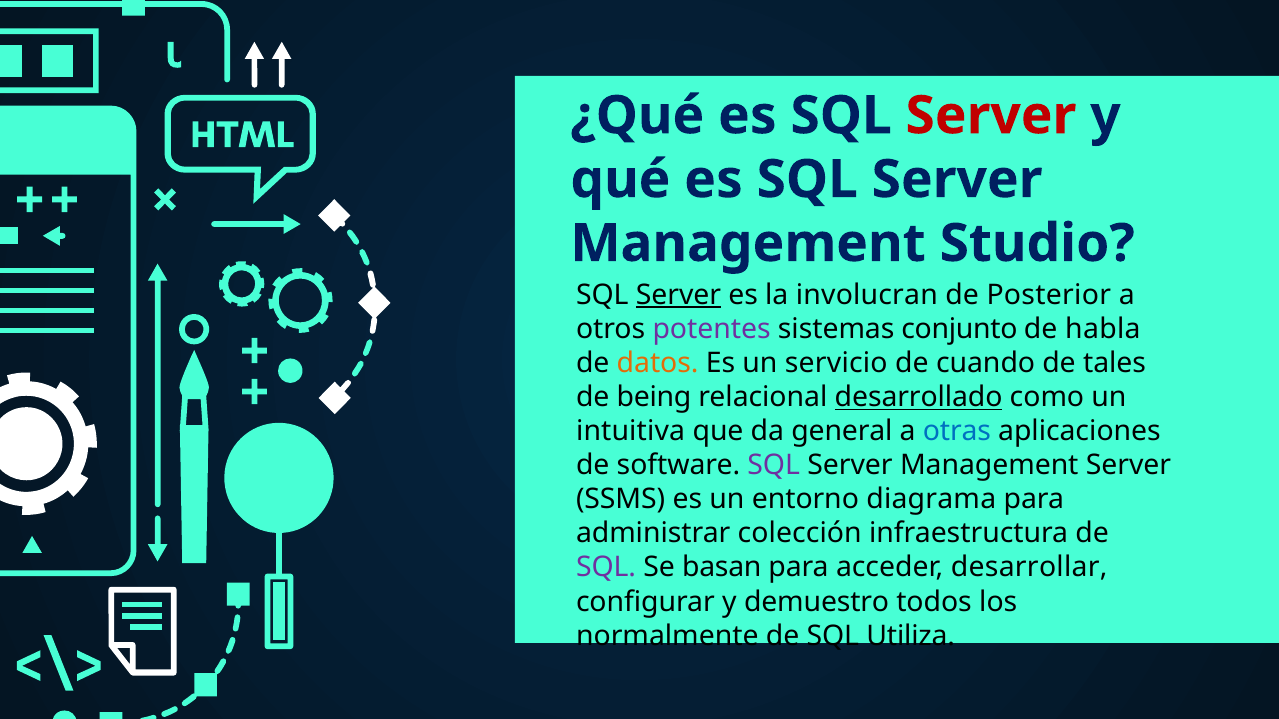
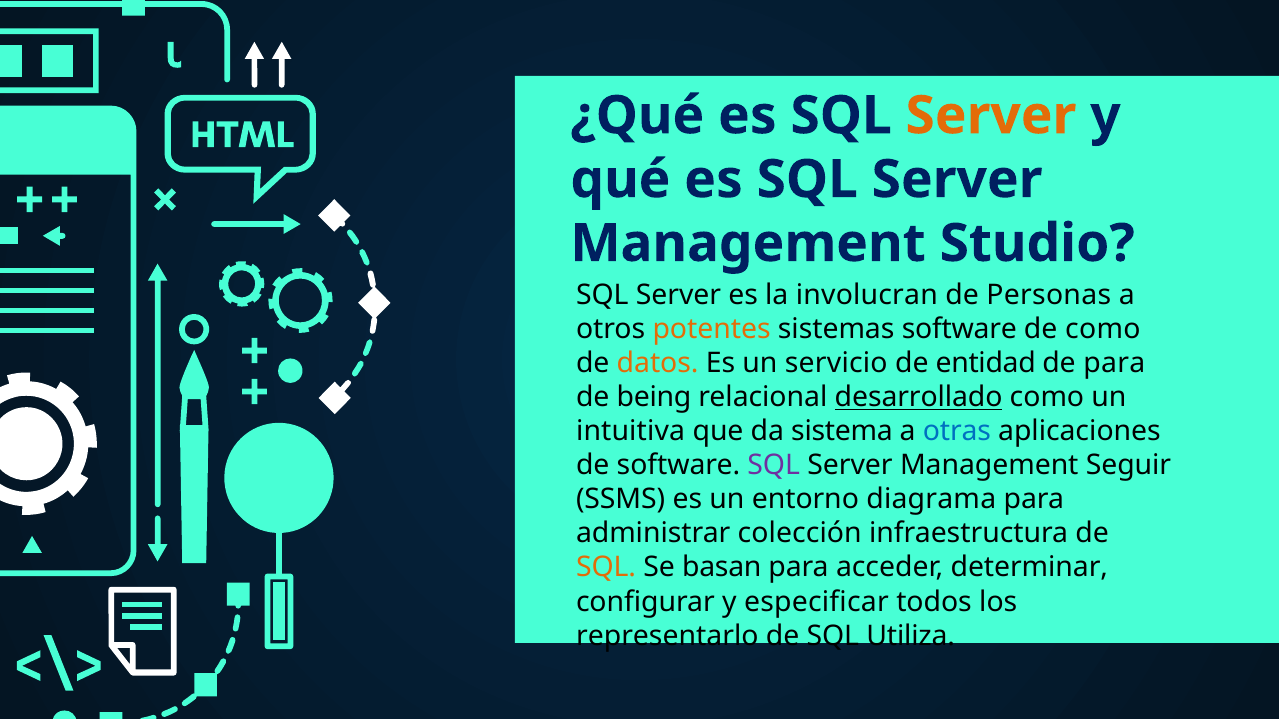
Server colour: red -> orange (991, 116)
Server underline: present -> none (678, 295)
Posterior: Posterior -> Personas (1049, 295)
potentes colour: purple -> orange (712, 329)
sistemas conjunto: conjunto -> software (959, 329)
de habla: habla -> como (1103, 329)
cuando: cuando -> entidad (986, 363)
de tales: tales -> para (1114, 363)
general: general -> sistema (842, 432)
Management Server: Server -> Seguir (1129, 466)
SQL colour: purple -> orange (606, 568)
desarrollar: desarrollar -> determinar (1029, 568)
demuestro: demuestro -> especificar (816, 602)
normalmente: normalmente -> representarlo (667, 636)
